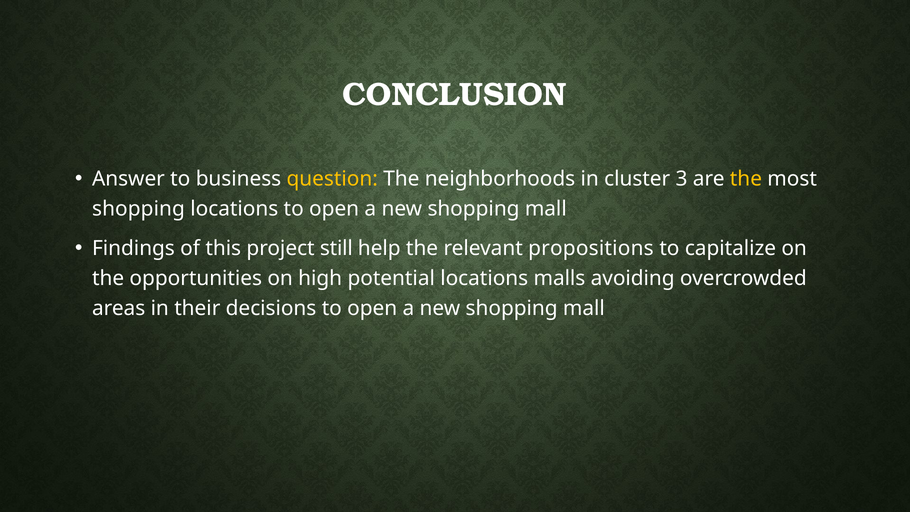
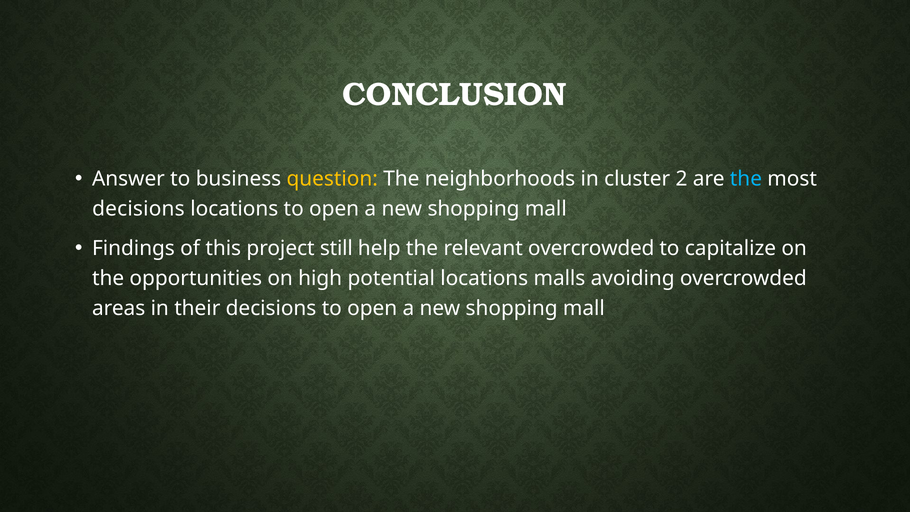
3: 3 -> 2 (682, 179)
the colour: yellow -> light blue (746, 179)
shopping: shopping -> decisions (138, 209)
relevant propositions: propositions -> overcrowded (591, 248)
